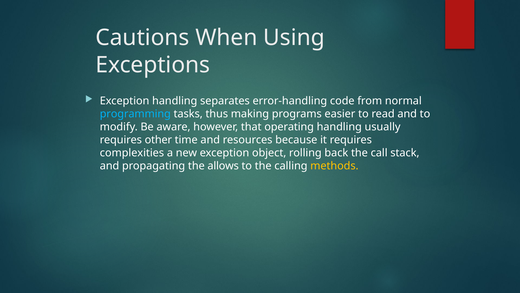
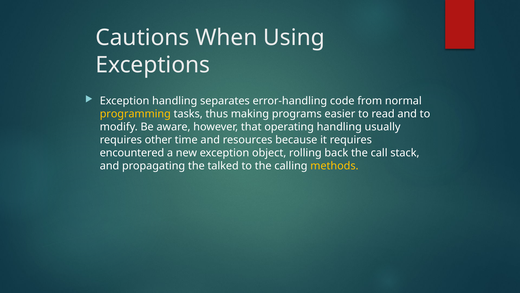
programming colour: light blue -> yellow (135, 114)
complexities: complexities -> encountered (132, 153)
allows: allows -> talked (223, 166)
